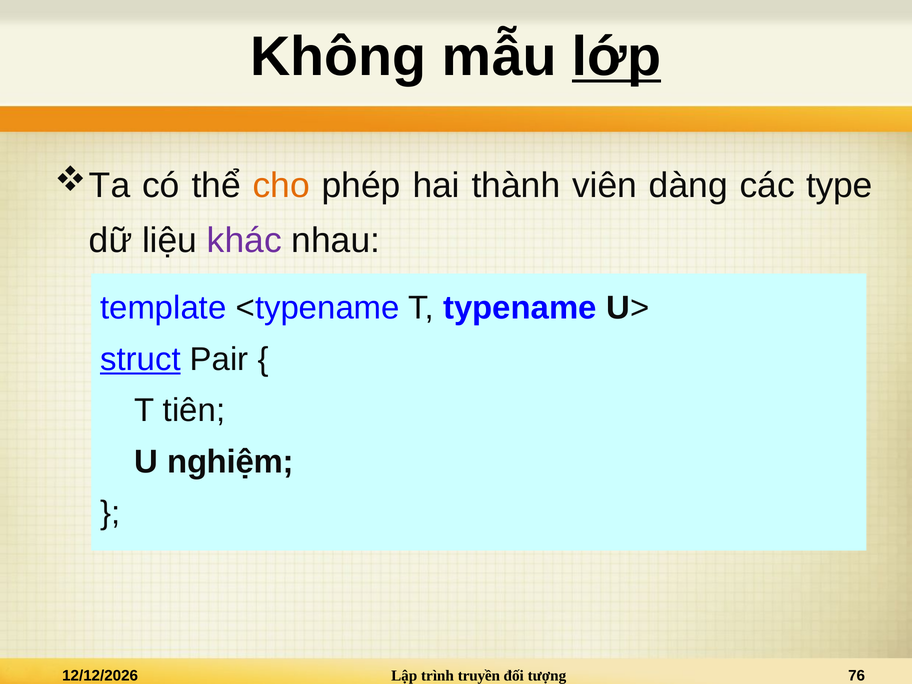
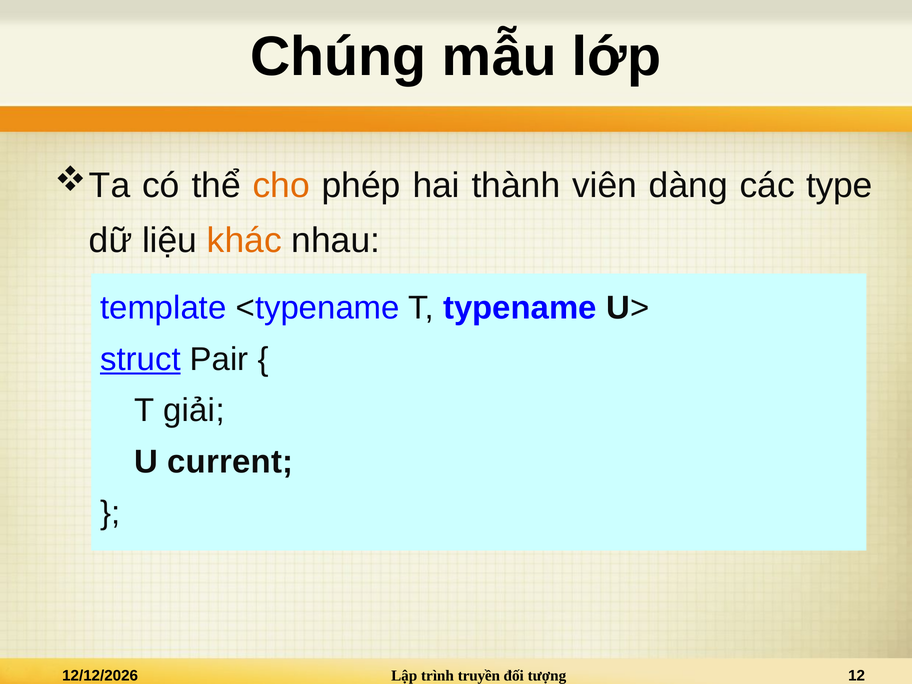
Không: Không -> Chúng (338, 57)
lớp underline: present -> none (616, 57)
khác colour: purple -> orange (244, 241)
tiên: tiên -> giải (194, 410)
nghiệm: nghiệm -> current (230, 462)
76: 76 -> 12 (857, 676)
